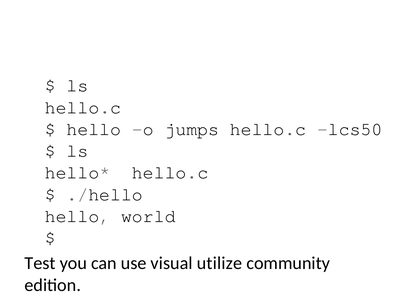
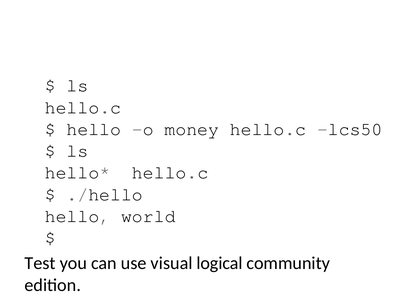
jumps: jumps -> money (192, 129)
utilize: utilize -> logical (220, 263)
